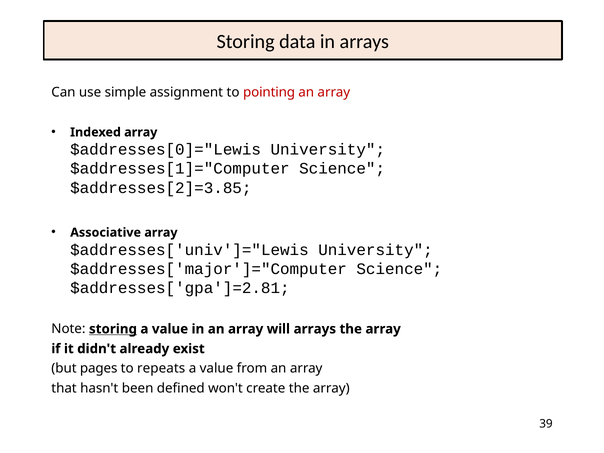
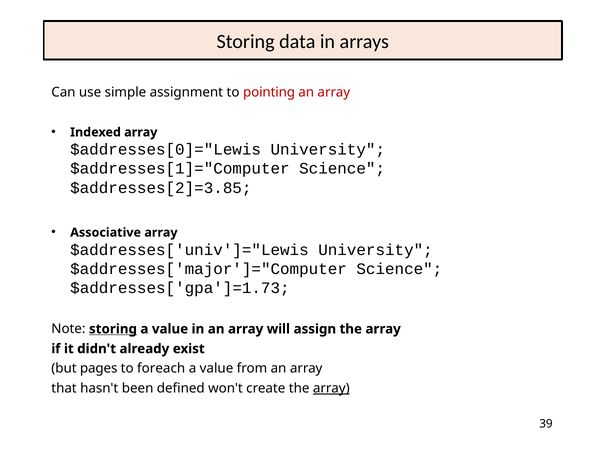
$addresses['gpa']=2.81: $addresses['gpa']=2.81 -> $addresses['gpa']=1.73 (180, 288)
will arrays: arrays -> assign (315, 329)
repeats: repeats -> foreach (161, 369)
array underline: none -> present (331, 388)
